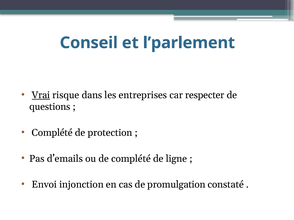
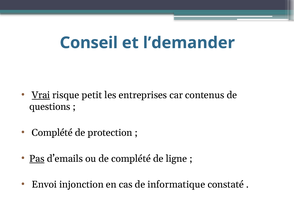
l’parlement: l’parlement -> l’demander (189, 43)
dans: dans -> petit (92, 95)
respecter: respecter -> contenus (205, 95)
Pas underline: none -> present (37, 159)
promulgation: promulgation -> informatique (176, 185)
